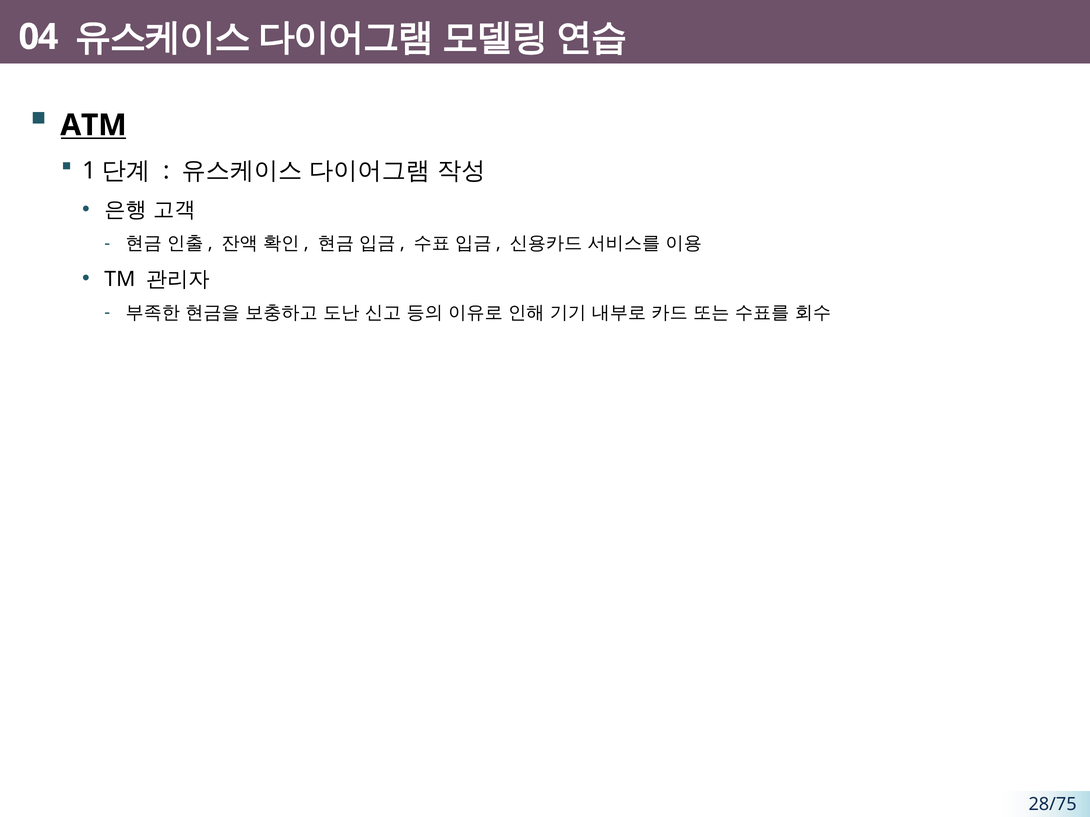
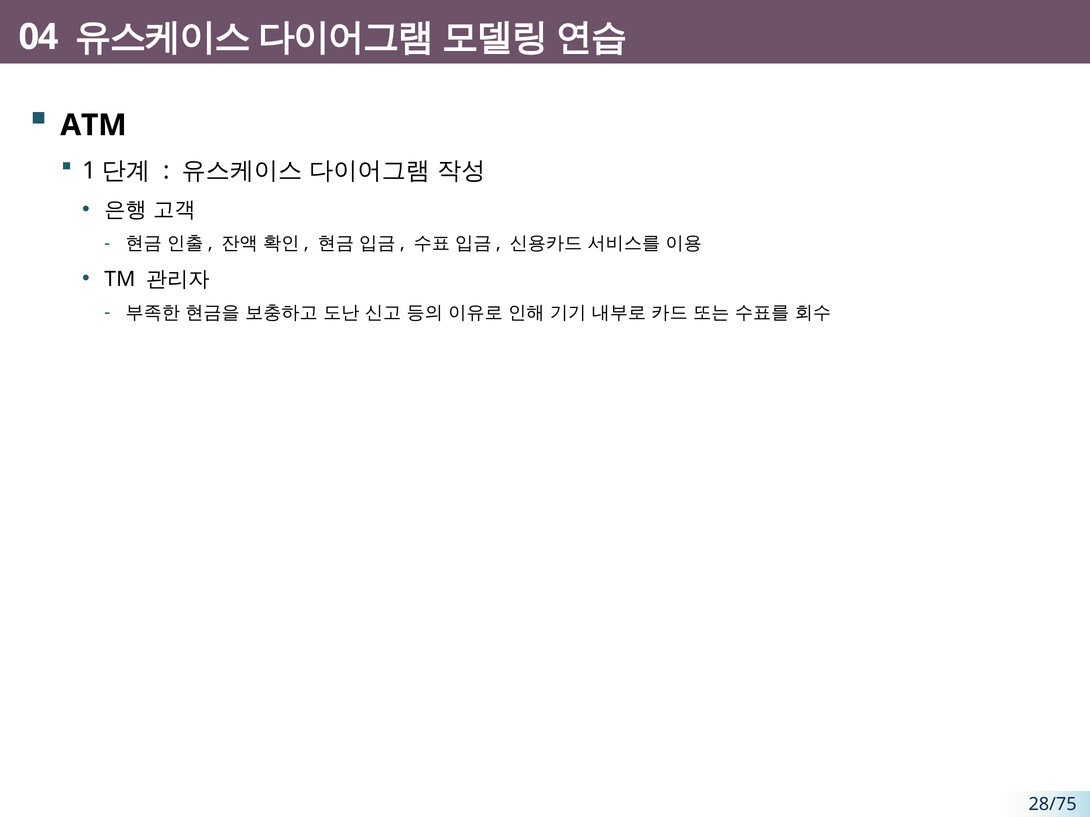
ATM underline: present -> none (93, 125)
